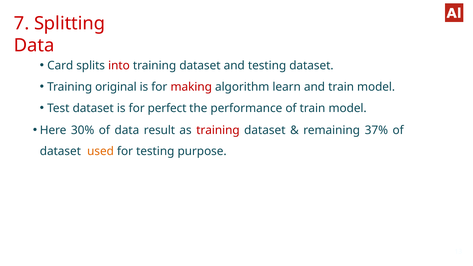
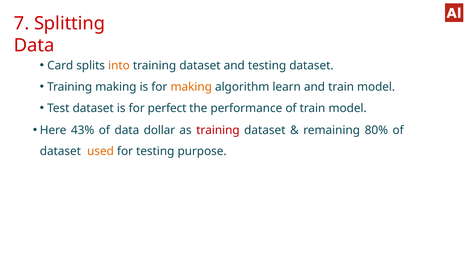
into colour: red -> orange (119, 66)
Training original: original -> making (116, 87)
making colour: red -> orange (191, 87)
30%: 30% -> 43% (83, 130)
result: result -> dollar (159, 130)
37%: 37% -> 80% (376, 130)
